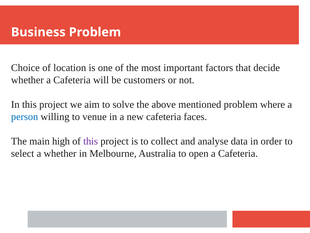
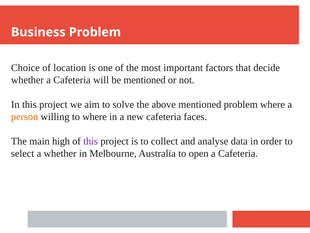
be customers: customers -> mentioned (145, 80)
person colour: blue -> orange (25, 117)
to venue: venue -> where (95, 117)
